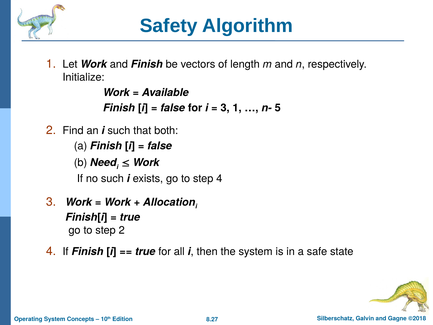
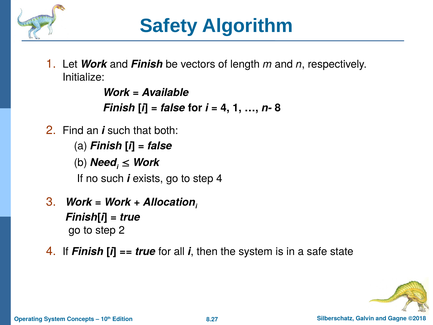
3: 3 -> 4 (225, 108)
5: 5 -> 8 (278, 108)
